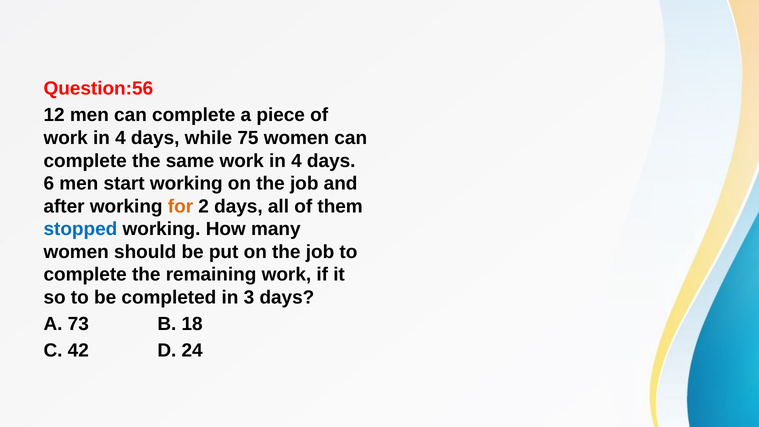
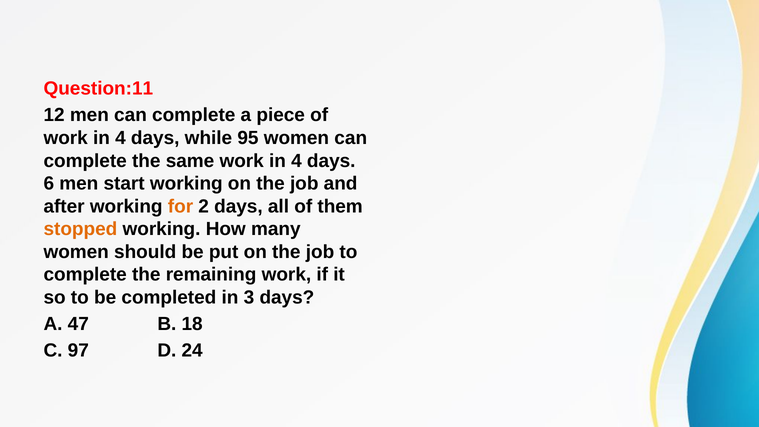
Question:56: Question:56 -> Question:11 (98, 89)
75: 75 -> 95 (248, 138)
stopped colour: blue -> orange (80, 229)
73: 73 -> 47 (78, 324)
42: 42 -> 97 (78, 350)
